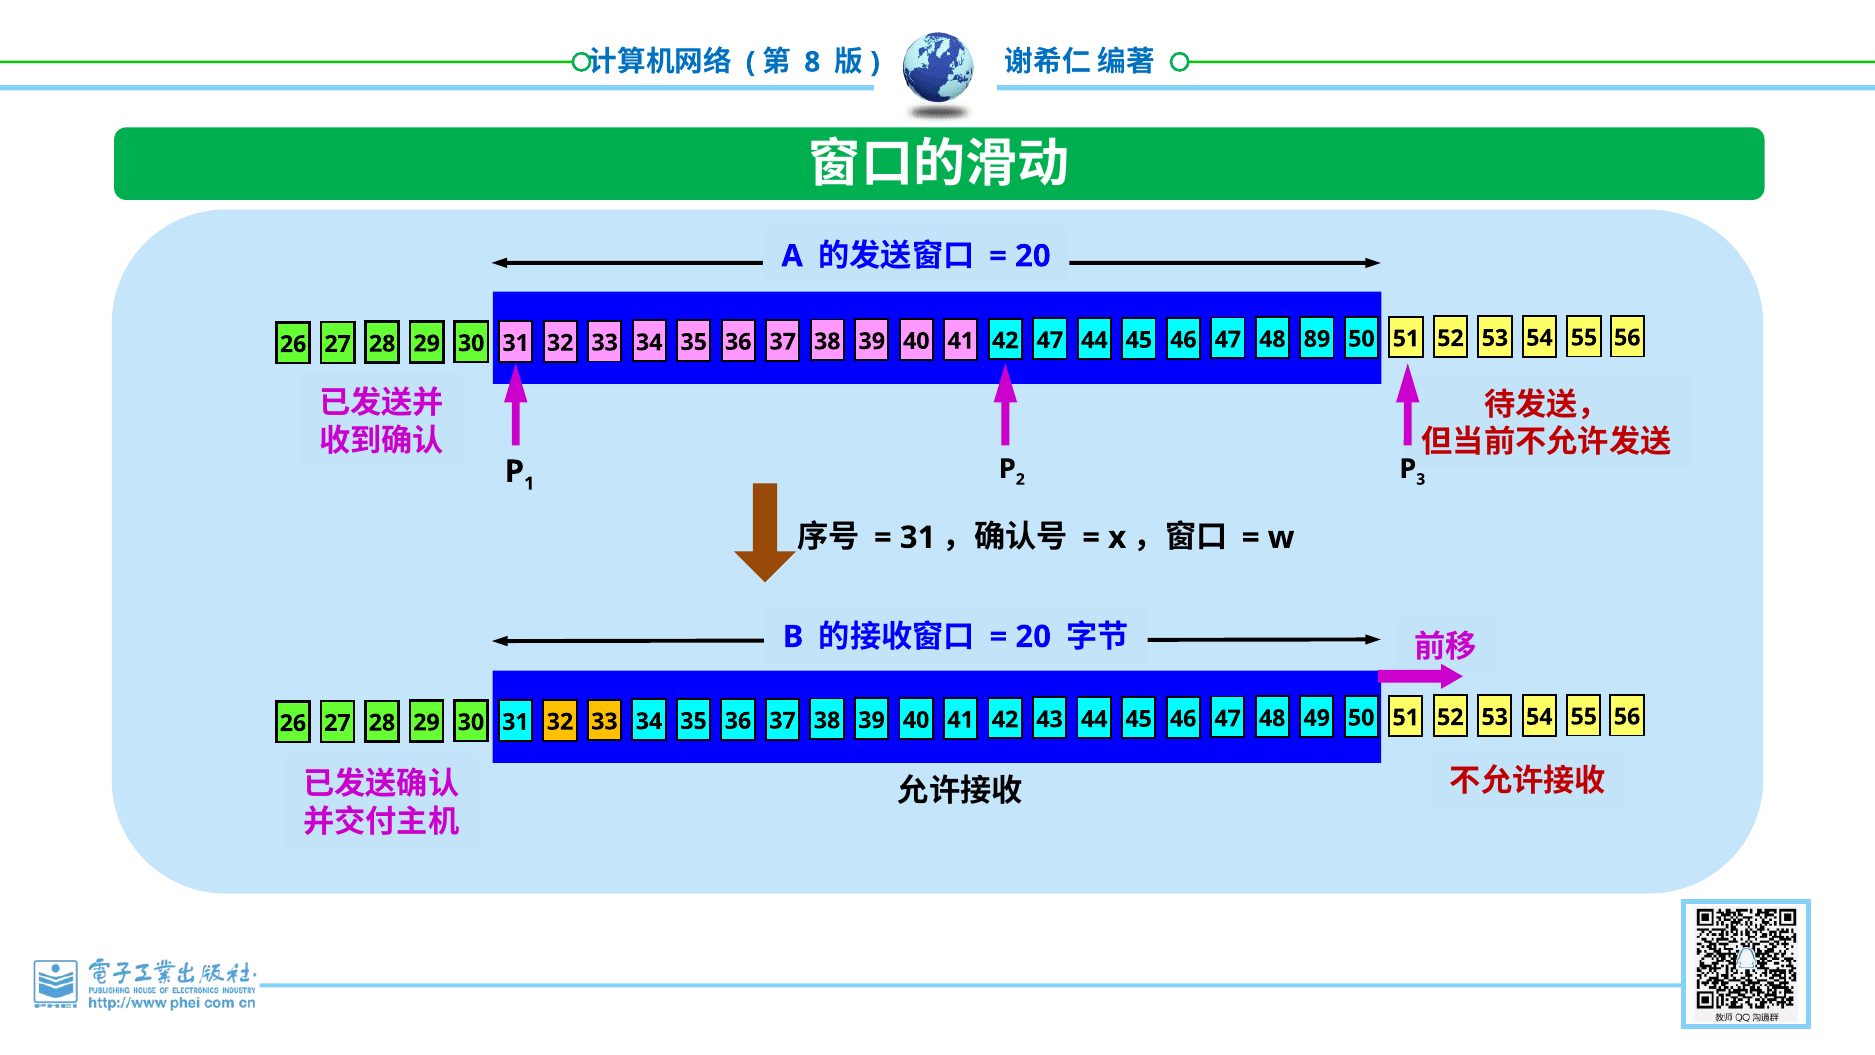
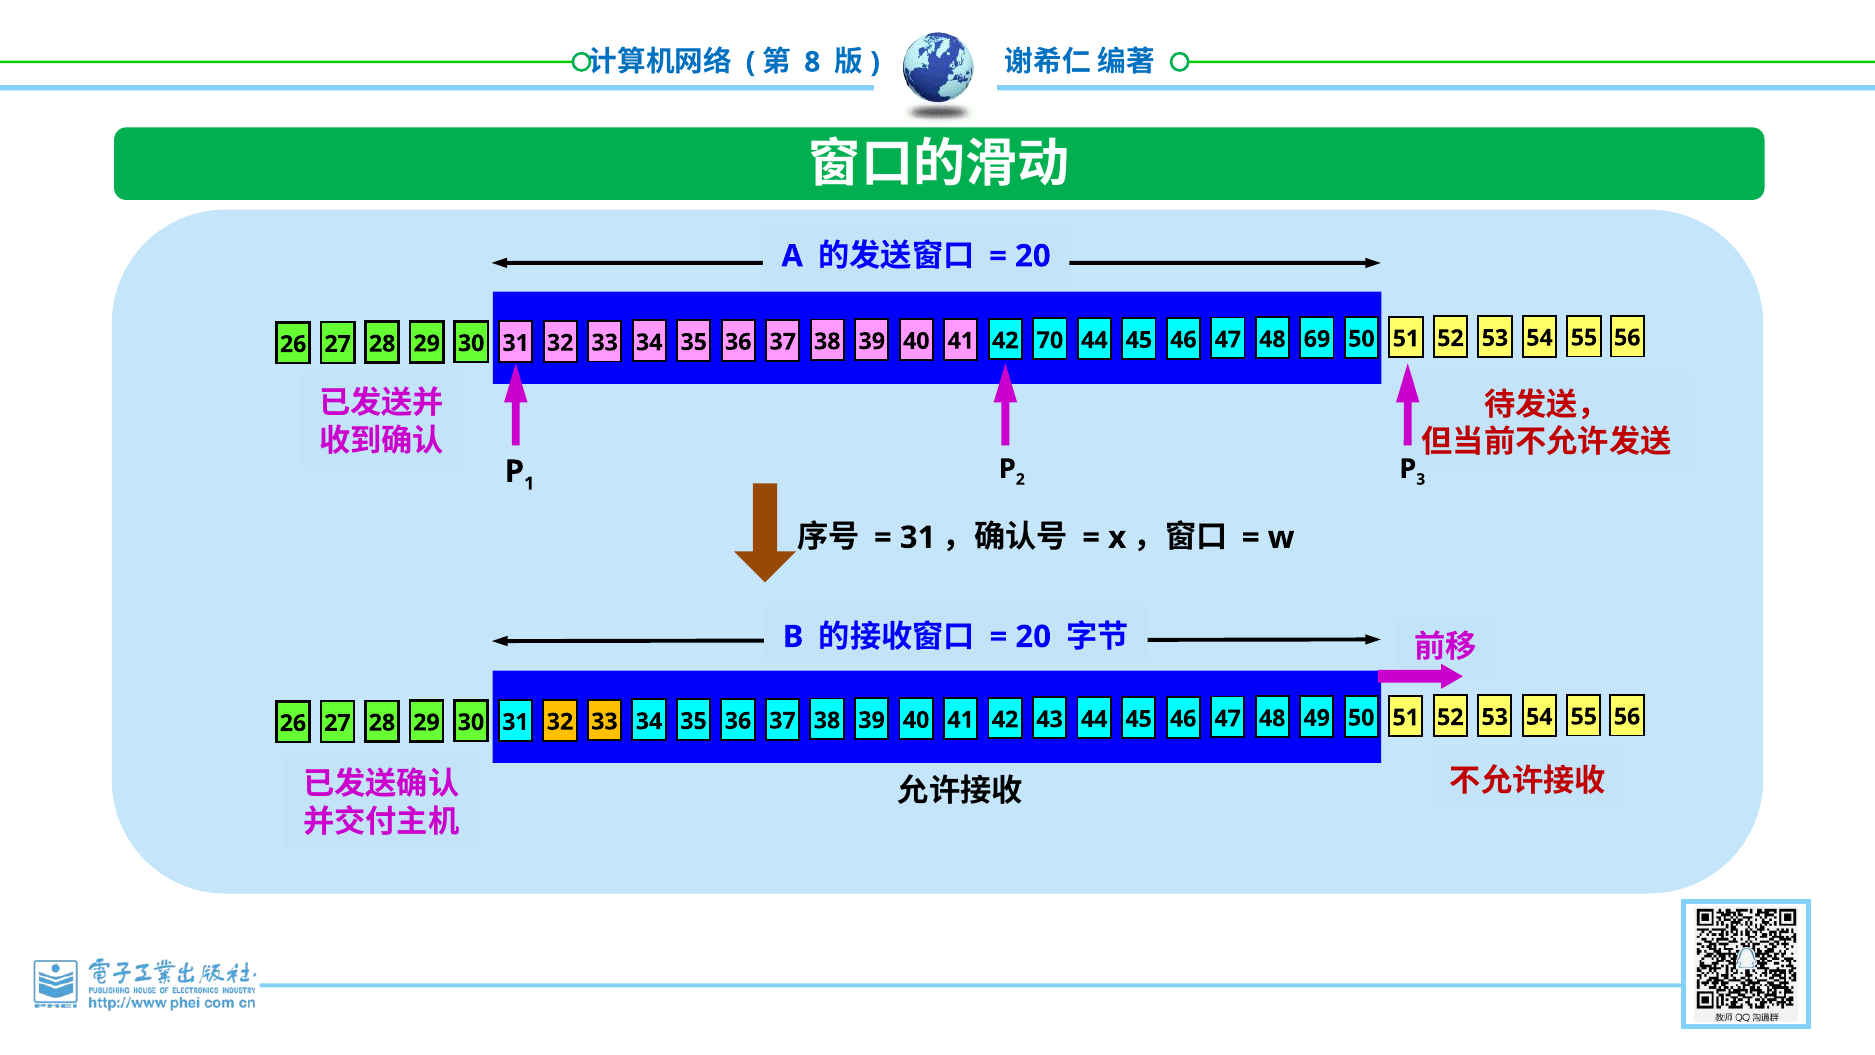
42 47: 47 -> 70 (1050, 340)
89: 89 -> 69 (1317, 339)
